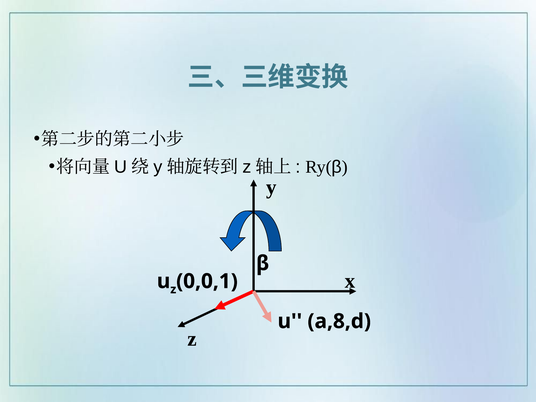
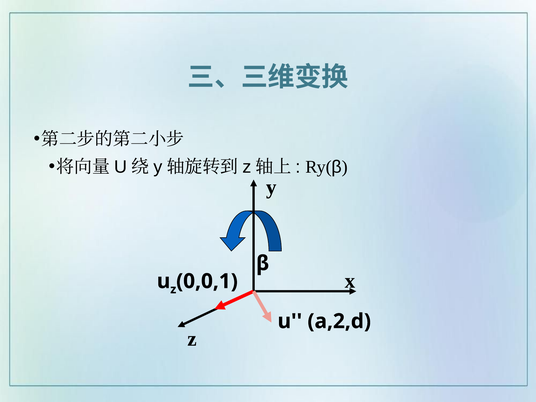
a,8,d: a,8,d -> a,2,d (339, 321)
